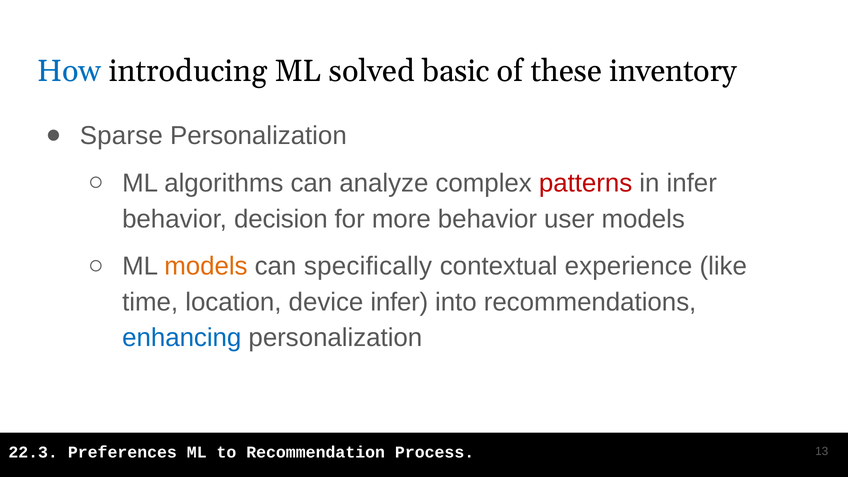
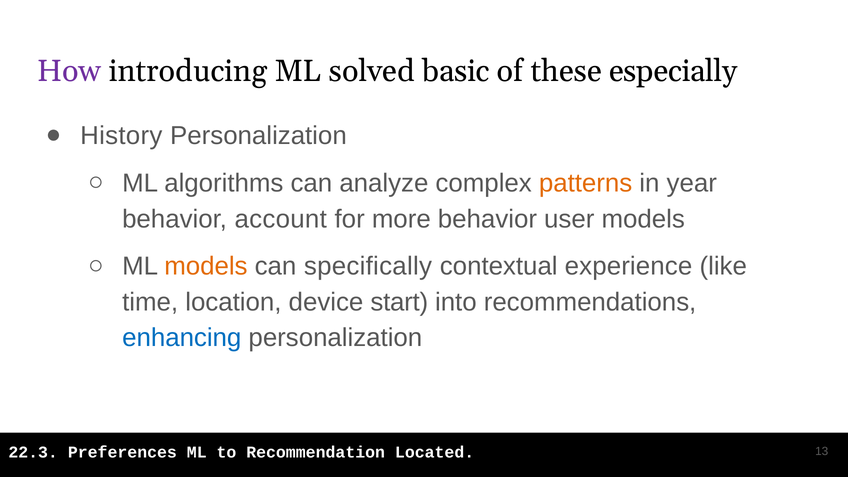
How colour: blue -> purple (69, 71)
inventory: inventory -> especially (673, 71)
Sparse: Sparse -> History (121, 136)
patterns colour: red -> orange (586, 183)
in infer: infer -> year (692, 183)
decision: decision -> account (281, 219)
device infer: infer -> start (399, 302)
Process: Process -> Located (435, 452)
